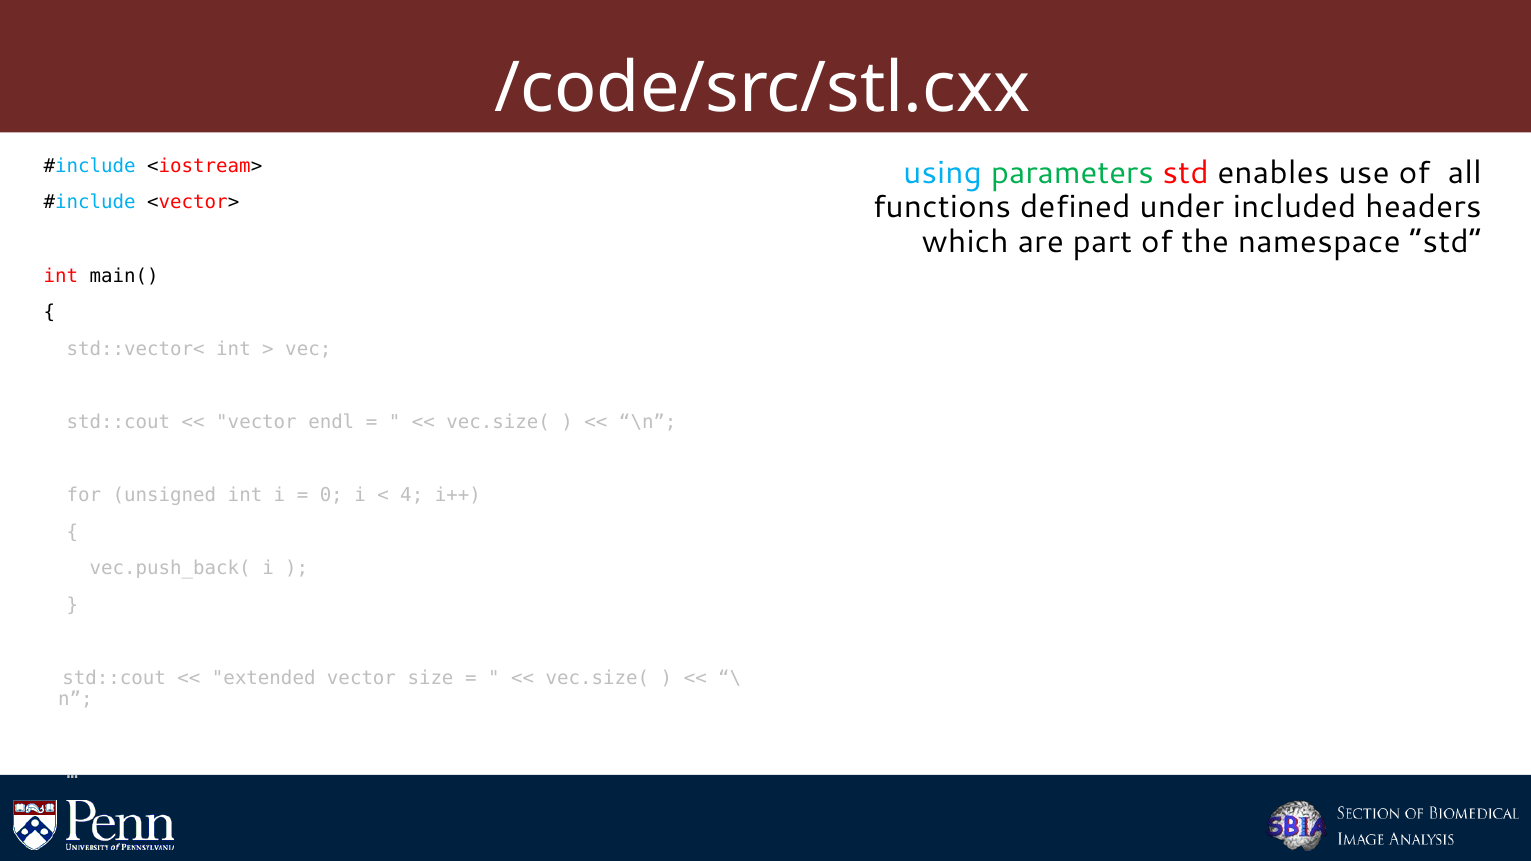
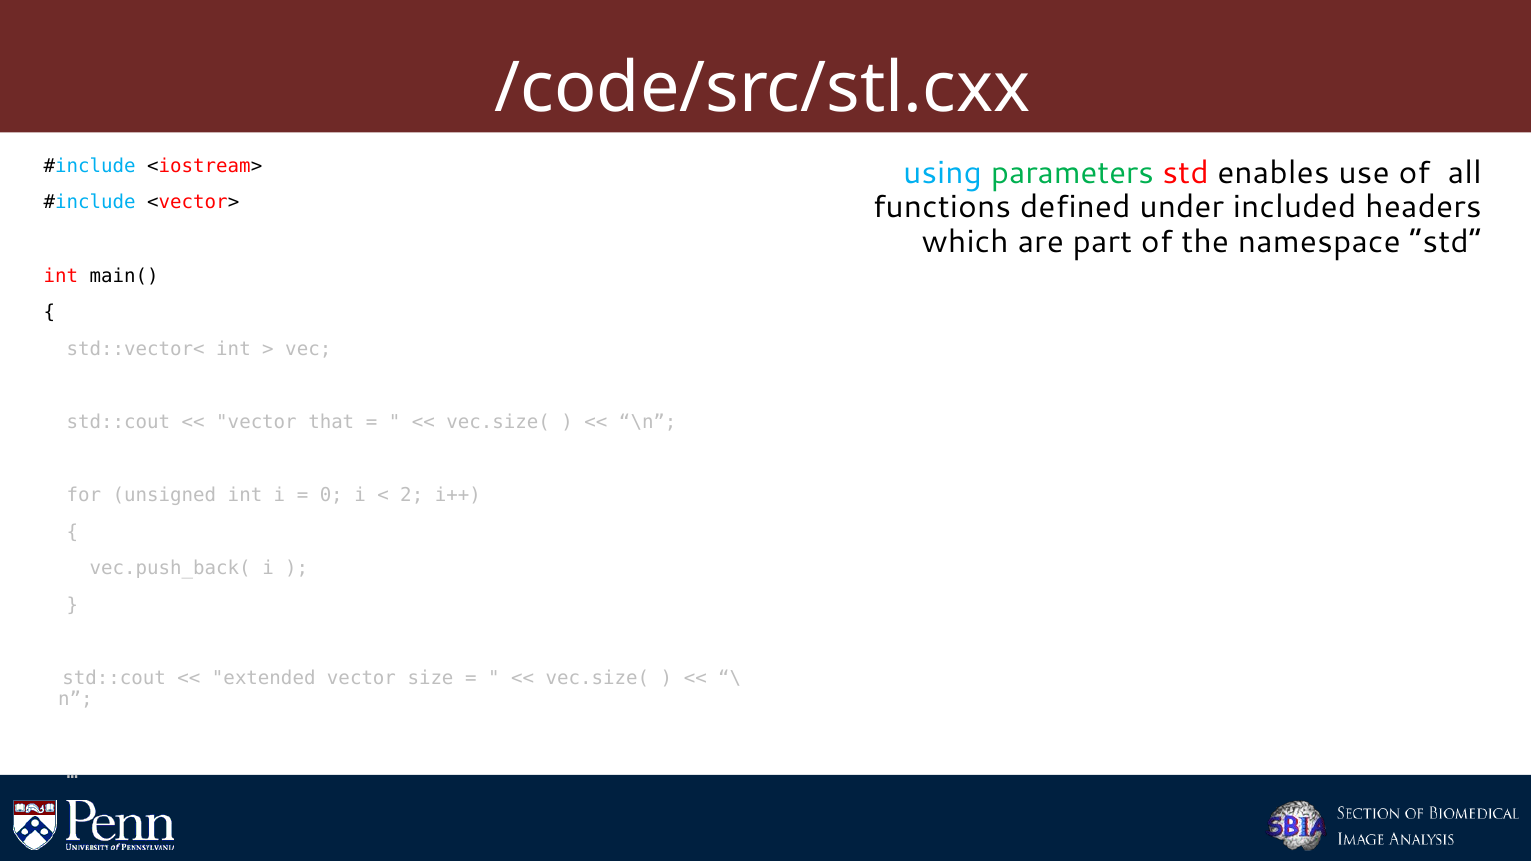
endl: endl -> that (331, 422)
4: 4 -> 2 (412, 496)
